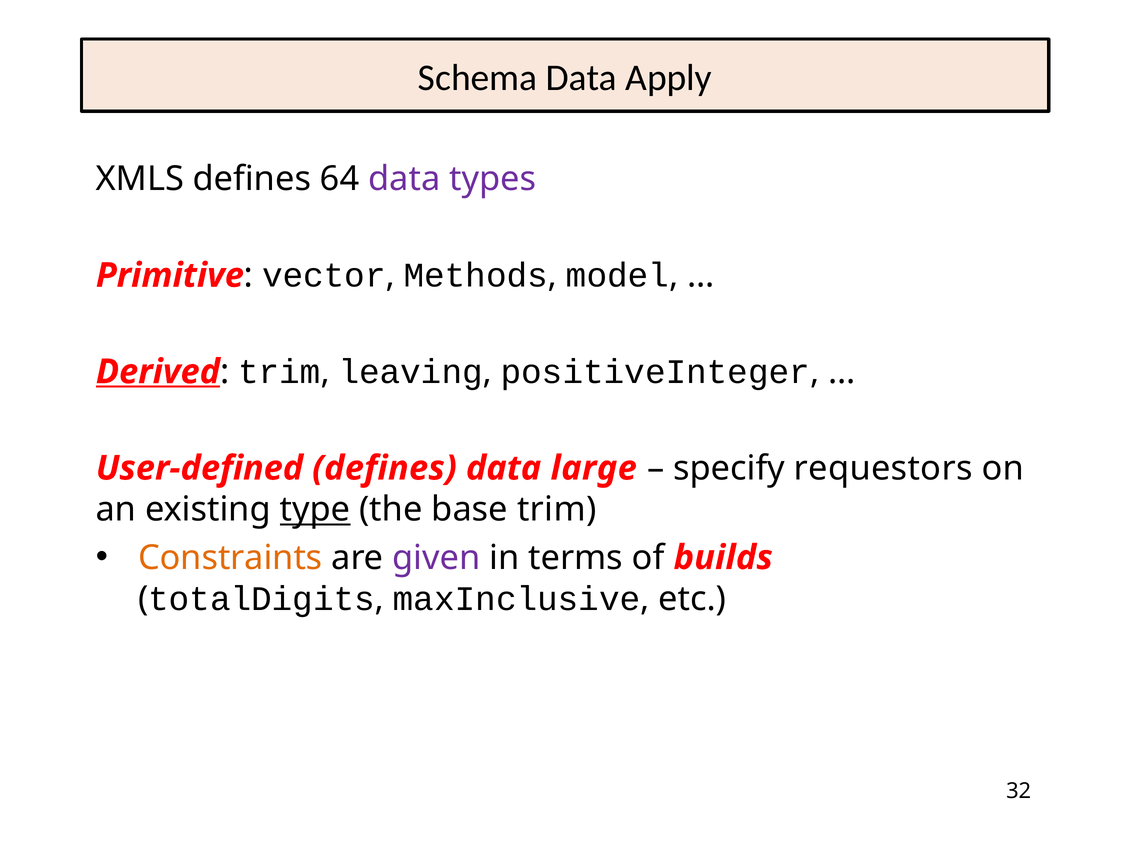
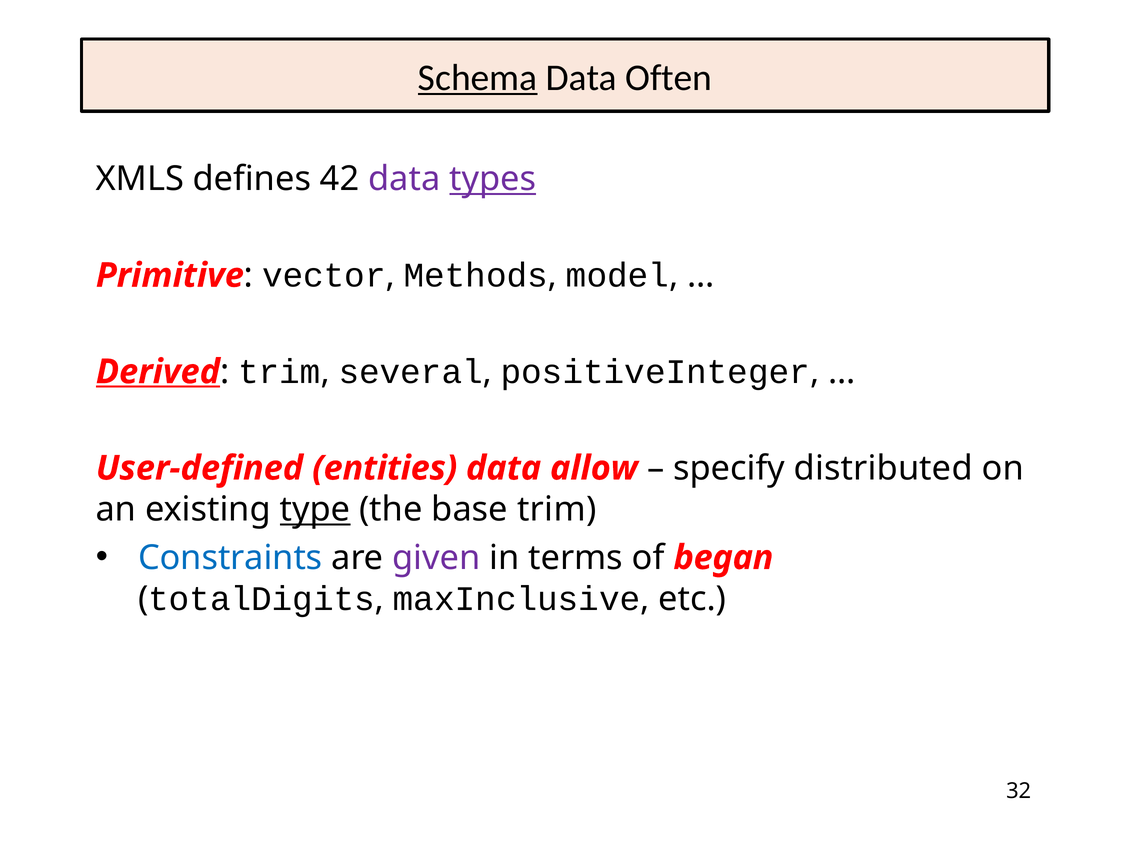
Schema underline: none -> present (478, 78)
Apply: Apply -> Often (669, 78)
64: 64 -> 42 (340, 179)
types underline: none -> present (493, 179)
leaving: leaving -> several (411, 372)
User-defined defines: defines -> entities (385, 468)
large: large -> allow (594, 468)
requestors: requestors -> distributed (883, 468)
Constraints colour: orange -> blue (230, 557)
builds: builds -> began (723, 557)
